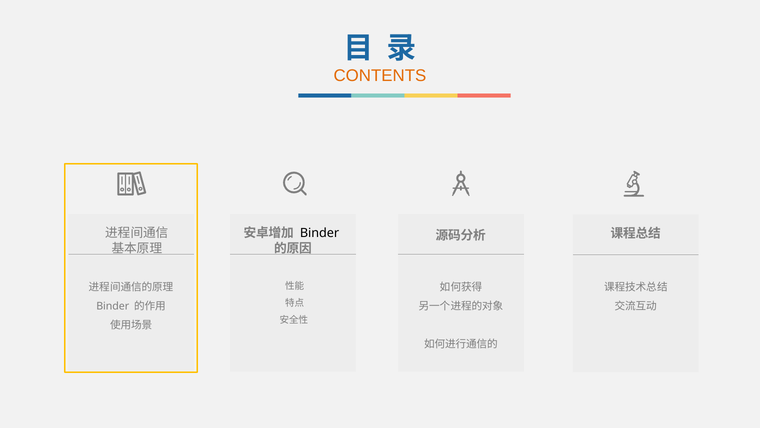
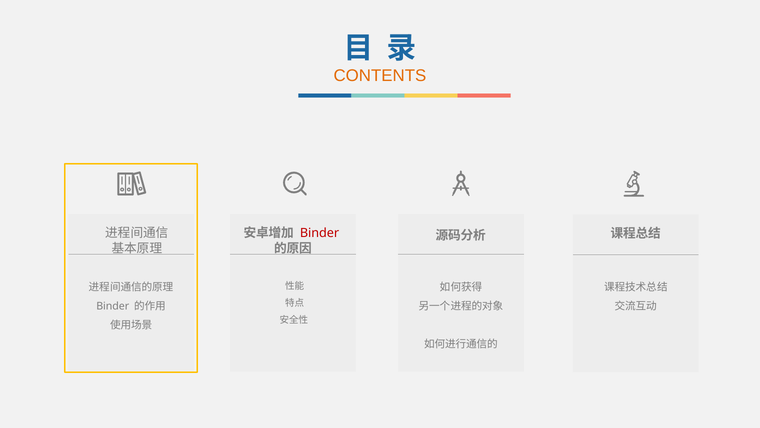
Binder colour: black -> red (320, 233)
